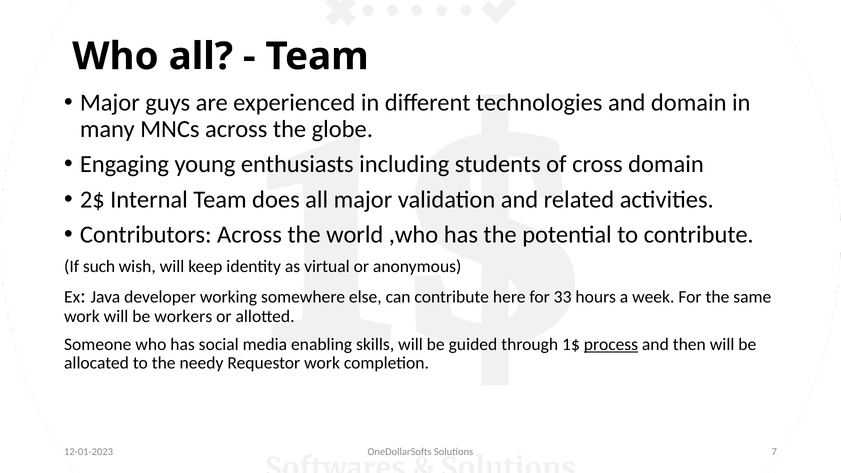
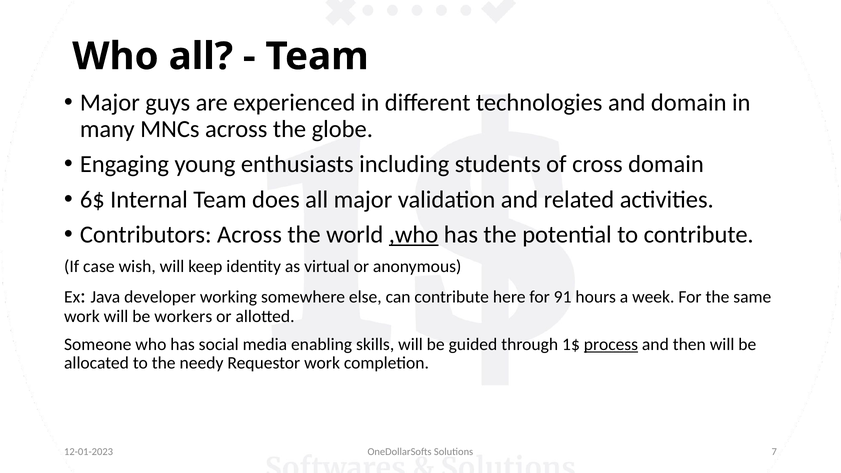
2$: 2$ -> 6$ (92, 199)
,who underline: none -> present (414, 235)
such: such -> case (99, 266)
33: 33 -> 91 (563, 297)
